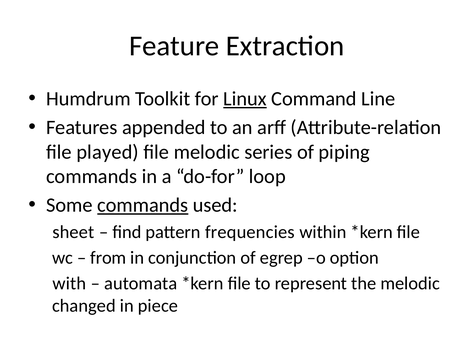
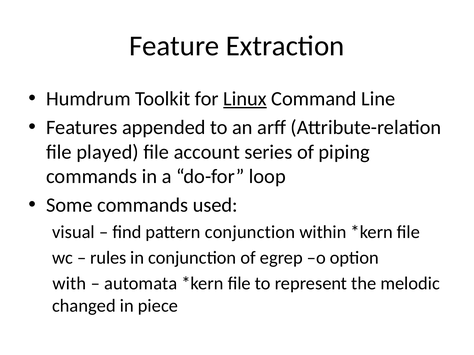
file melodic: melodic -> account (207, 152)
commands underline: present -> none (143, 205)
sheet: sheet -> visual (74, 232)
pattern frequencies: frequencies -> conjunction (250, 232)
from: from -> rules (108, 258)
